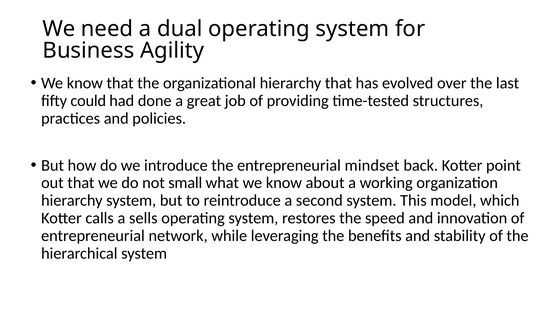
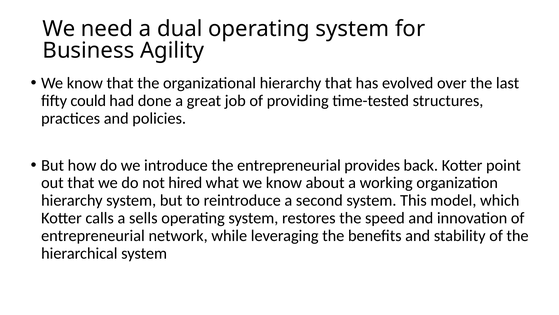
mindset: mindset -> provides (372, 165)
small: small -> hired (185, 183)
